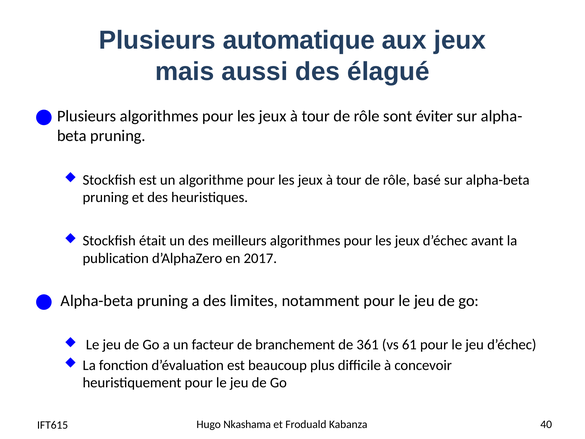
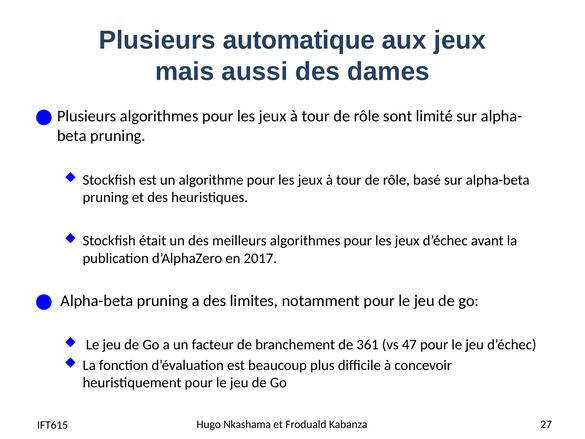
élagué: élagué -> dames (388, 72)
éviter: éviter -> limité (434, 116)
61: 61 -> 47 (409, 345)
40: 40 -> 27 (546, 424)
